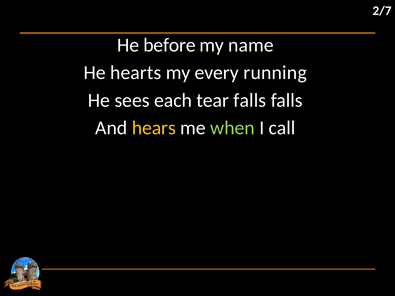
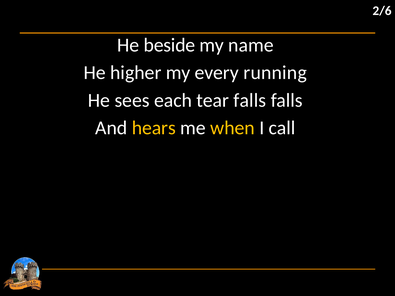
2/7: 2/7 -> 2/6 (382, 11)
before: before -> beside (169, 45)
hearts: hearts -> higher (136, 73)
when colour: light green -> yellow (232, 128)
